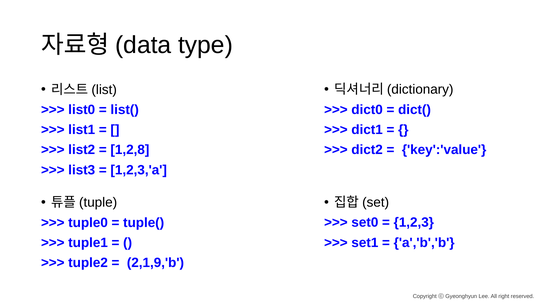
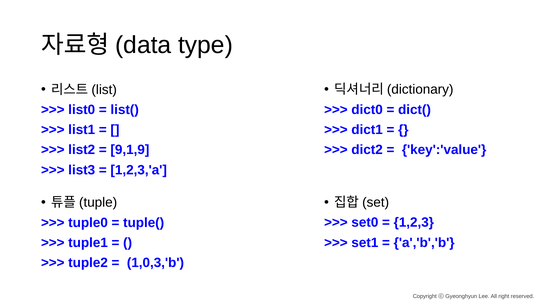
1,2,8: 1,2,8 -> 9,1,9 (130, 150)
2,1,9,'b: 2,1,9,'b -> 1,0,3,'b (155, 263)
